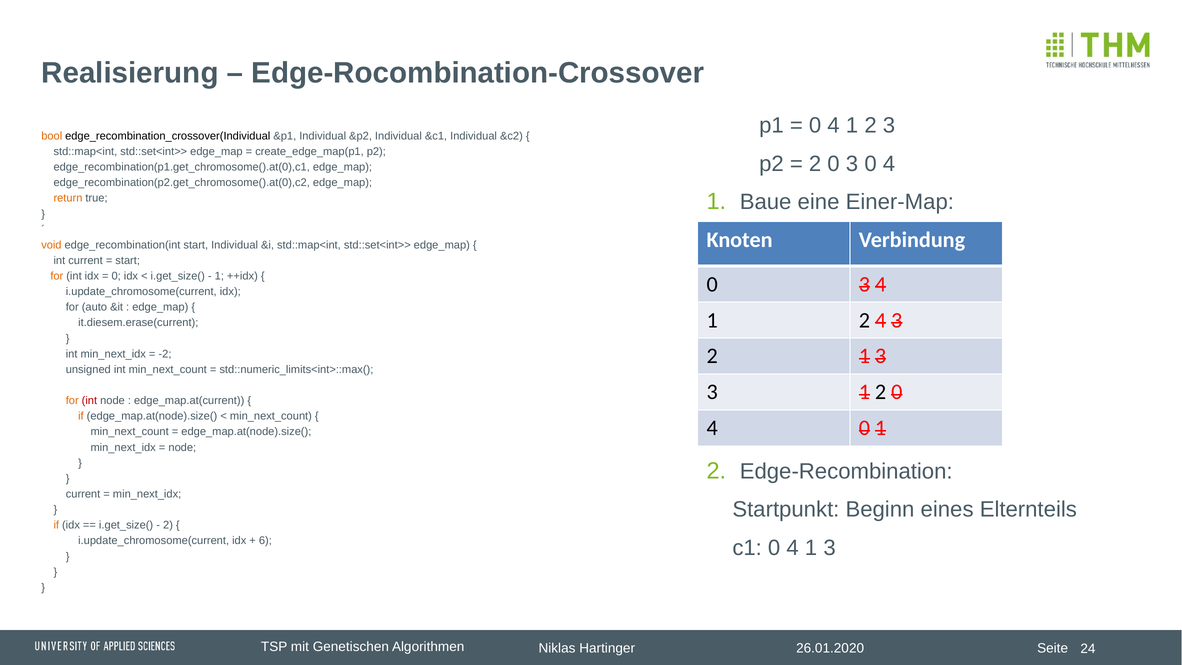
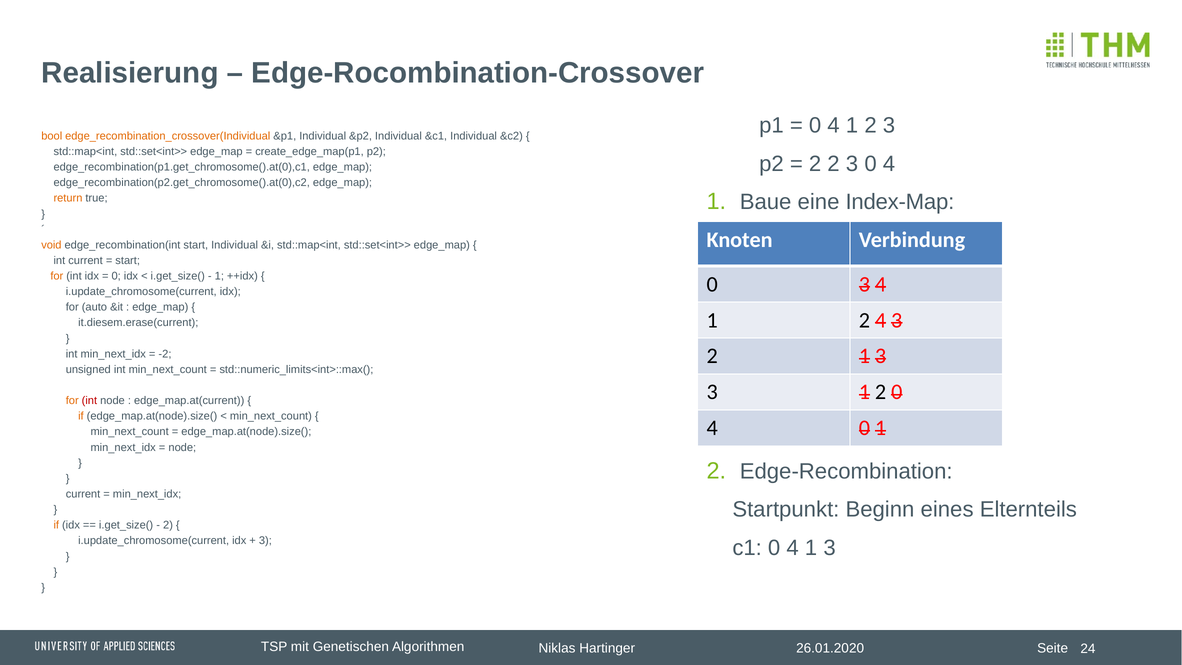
edge_recombination_crossover(Individual colour: black -> orange (168, 136)
0: 0 -> 2 (834, 164)
Einer-Map: Einer-Map -> Index-Map (900, 202)
6: 6 -> 3 (265, 541)
